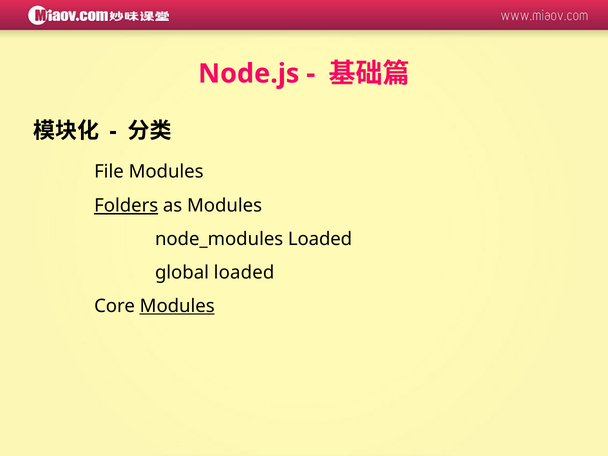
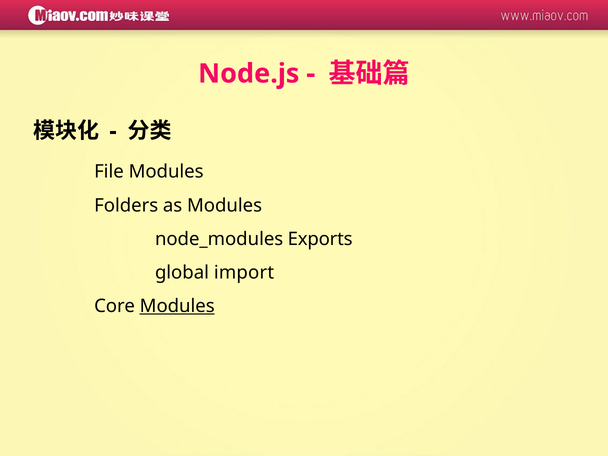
Folders underline: present -> none (126, 206)
node_modules Loaded: Loaded -> Exports (320, 239)
global loaded: loaded -> import (244, 273)
